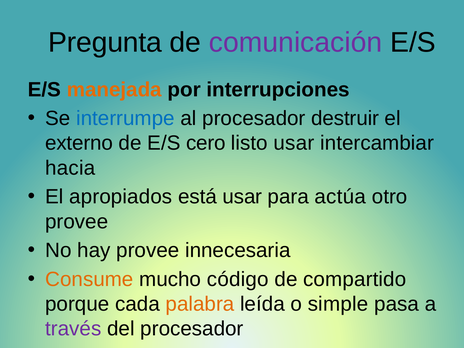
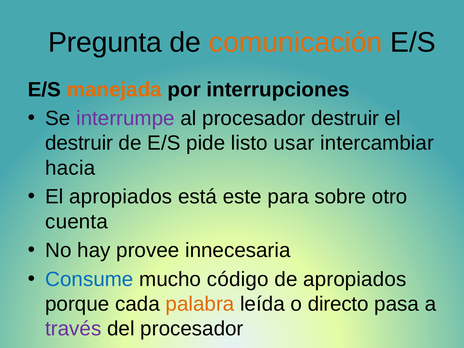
comunicación colour: purple -> orange (296, 43)
interrumpe colour: blue -> purple (125, 118)
externo: externo -> destruir (79, 143)
cero: cero -> pide (206, 143)
está usar: usar -> este (242, 197)
actúa: actúa -> sobre (340, 197)
provee: provee -> cuenta (77, 222)
Consume colour: orange -> blue (89, 279)
de compartido: compartido -> apropiados (355, 279)
simple: simple -> directo (338, 304)
